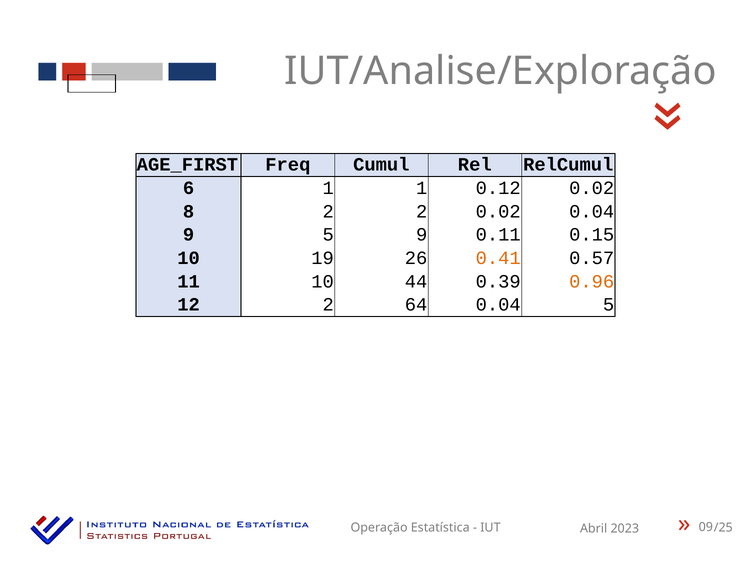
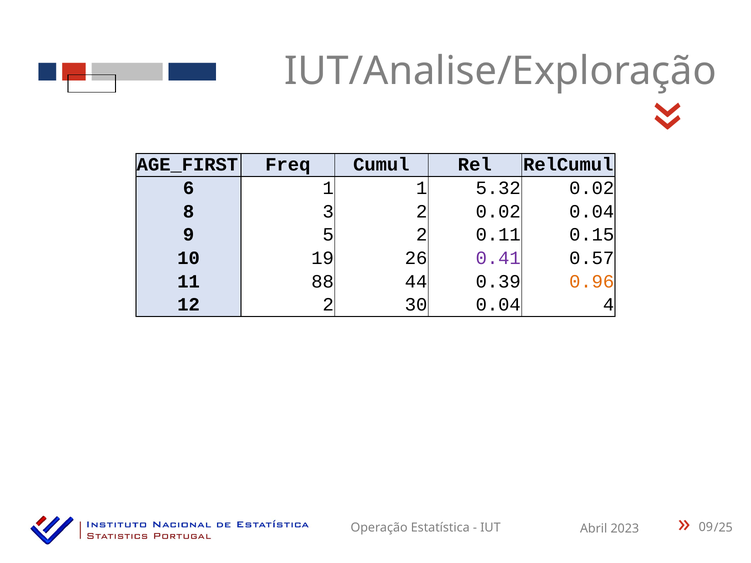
0.12: 0.12 -> 5.32 (498, 188)
8 2: 2 -> 3 (328, 212)
5 9: 9 -> 2 (422, 235)
0.41 colour: orange -> purple (498, 258)
11 10: 10 -> 88 (323, 282)
64: 64 -> 30 (416, 305)
0.04 5: 5 -> 4 (609, 305)
